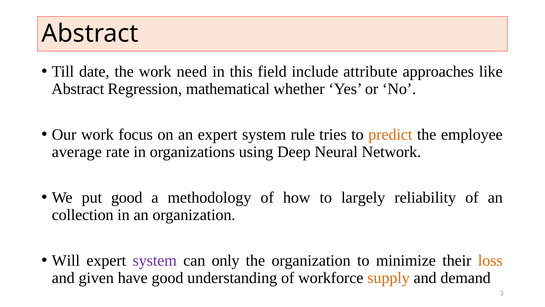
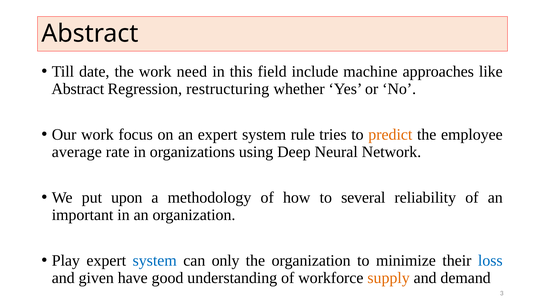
attribute: attribute -> machine (370, 72)
mathematical: mathematical -> restructuring (228, 89)
put good: good -> upon (127, 197)
largely: largely -> several (363, 197)
collection: collection -> important (83, 214)
Will: Will -> Play (66, 260)
system colour: purple -> blue (155, 260)
loss colour: orange -> blue (490, 260)
